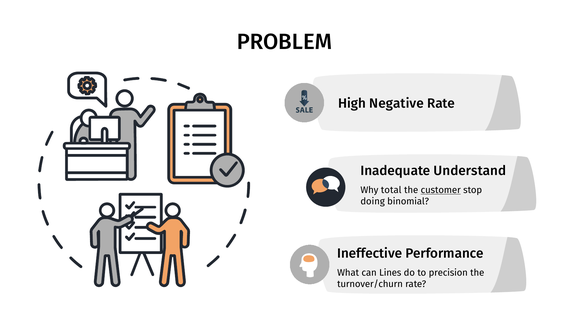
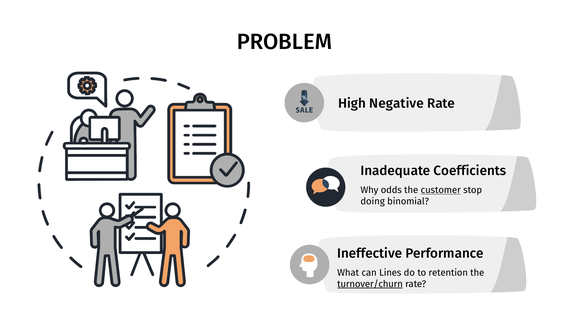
Understand: Understand -> Coefficients (470, 171)
total: total -> odds (391, 190)
precision: precision -> retention (448, 273)
turnover/churn underline: none -> present (370, 284)
